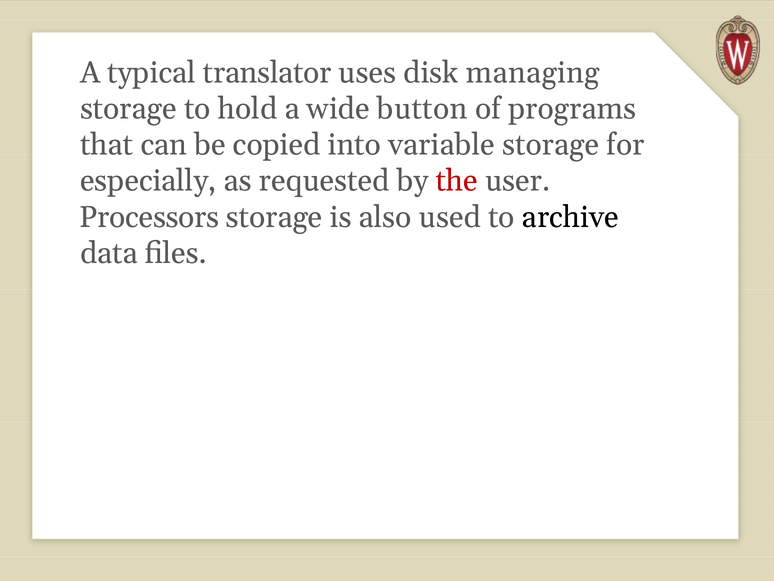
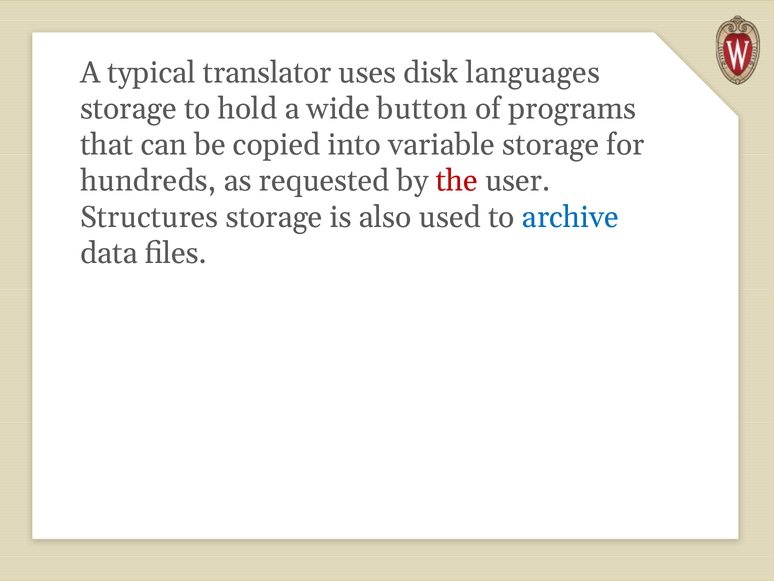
managing: managing -> languages (533, 73)
especially: especially -> hundreds (148, 181)
Processors: Processors -> Structures (149, 217)
archive colour: black -> blue (570, 217)
